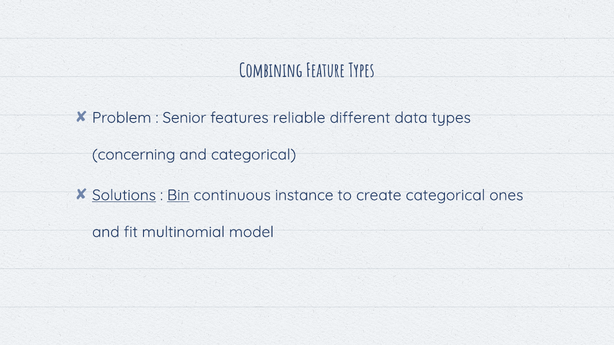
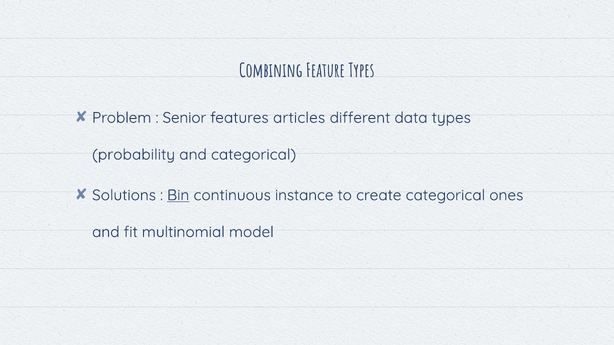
reliable: reliable -> articles (299, 118)
concerning: concerning -> probability (134, 155)
Solutions underline: present -> none (124, 195)
